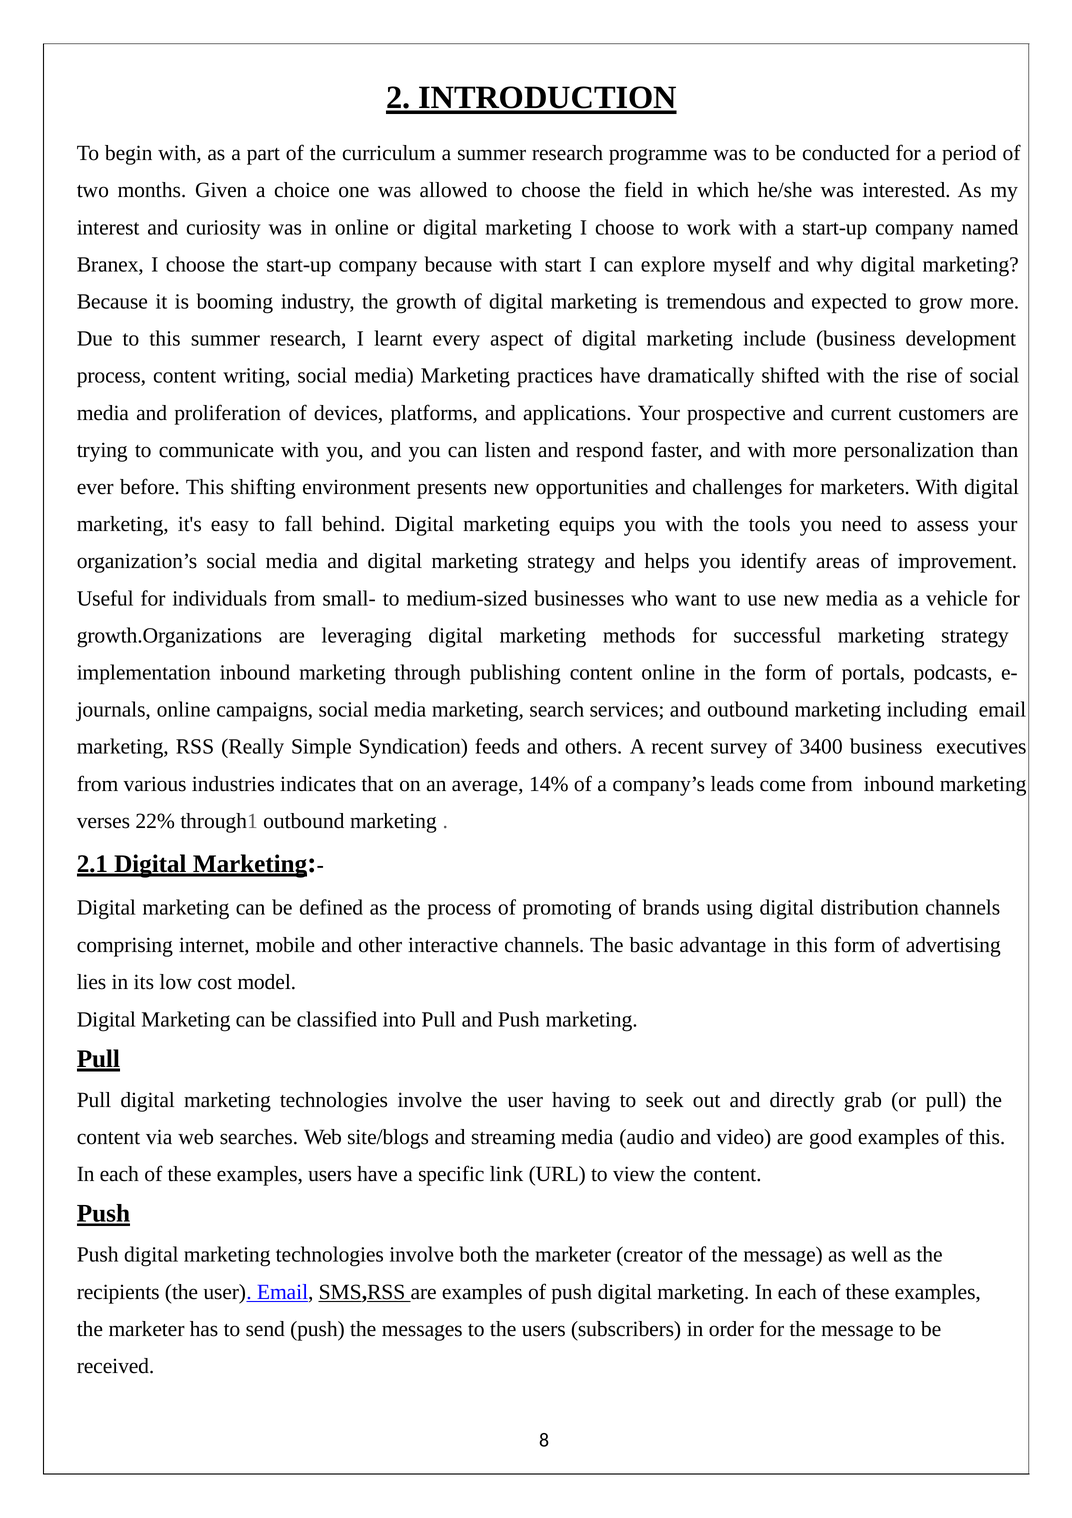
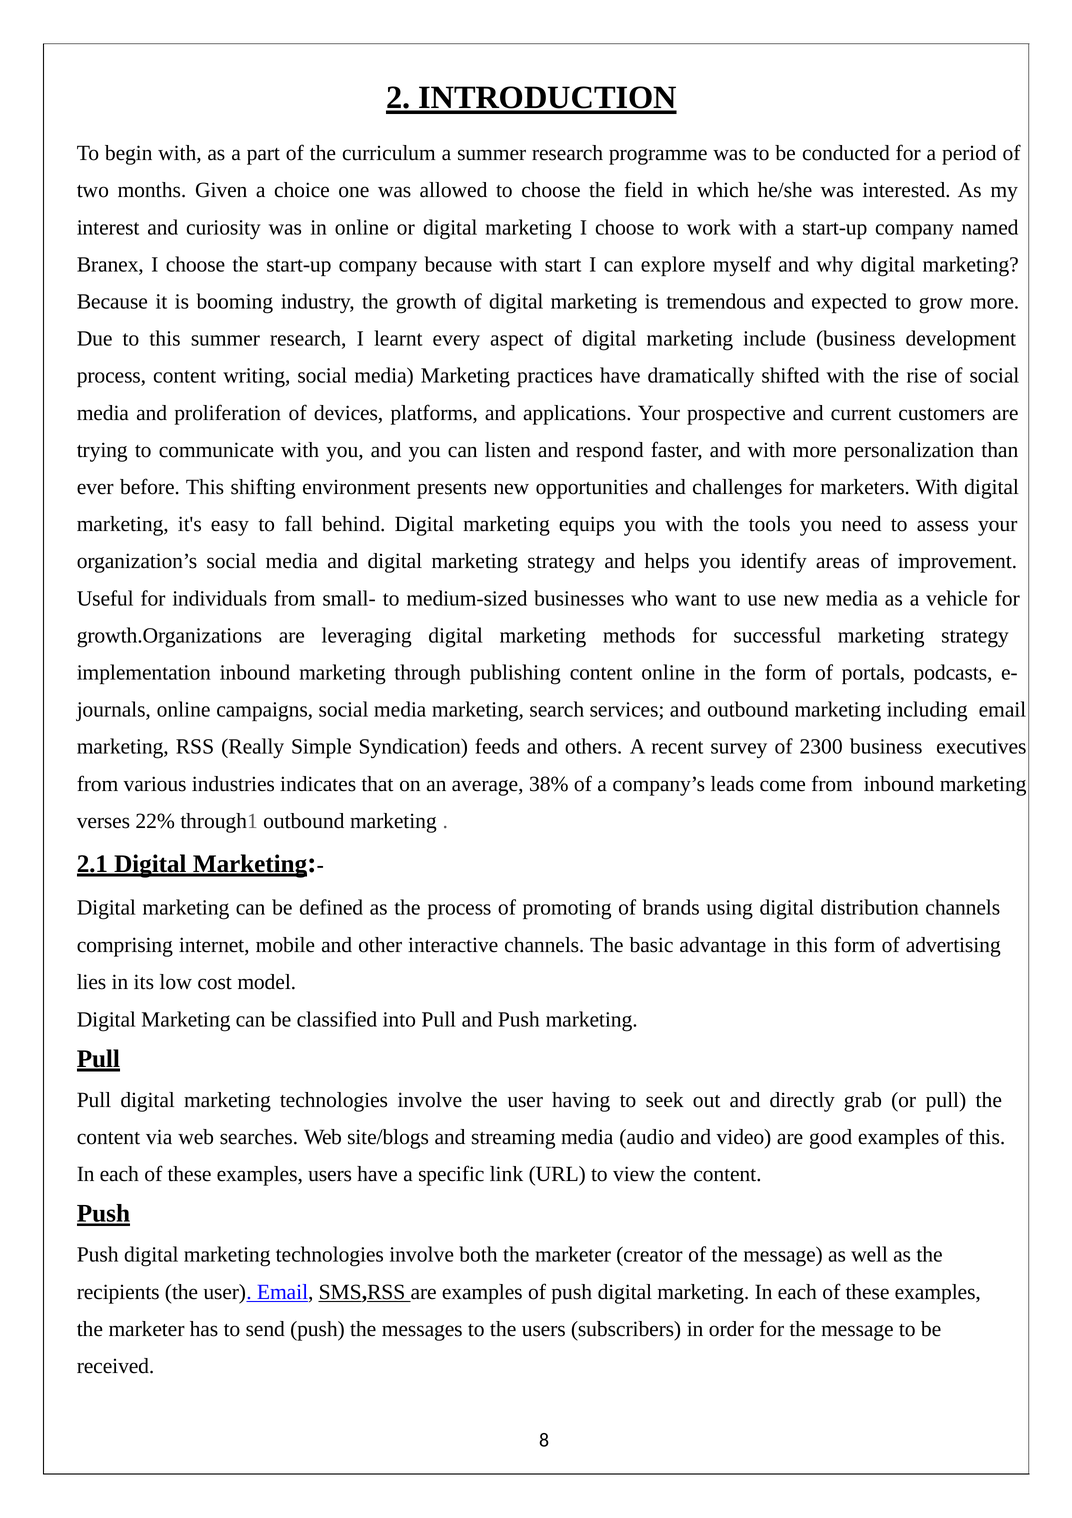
3400: 3400 -> 2300 (821, 746)
14%: 14% -> 38% (549, 783)
